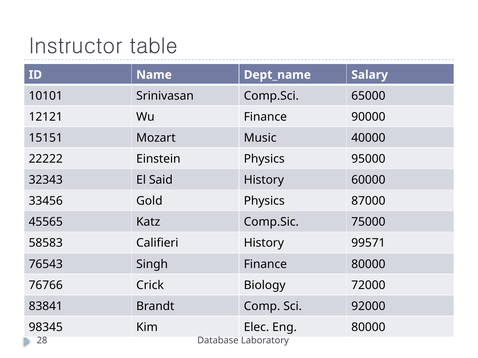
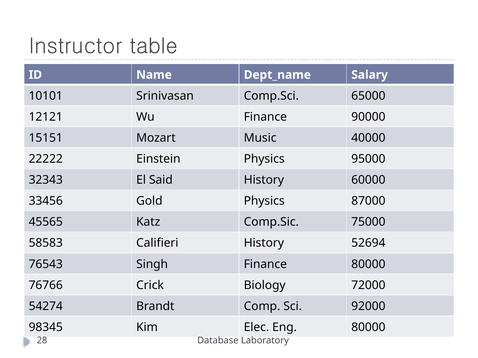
99571: 99571 -> 52694 (368, 243)
83841: 83841 -> 54274 (46, 307)
